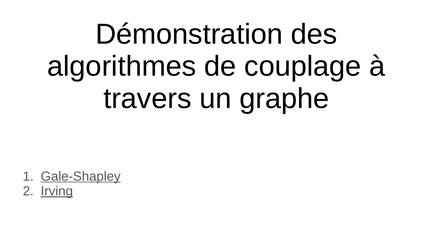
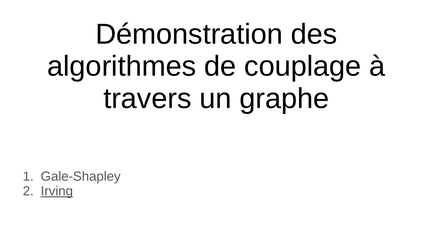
Gale-Shapley underline: present -> none (81, 177)
